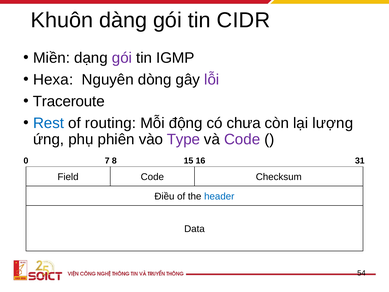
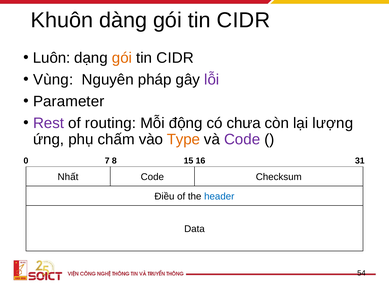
Miền: Miền -> Luôn (52, 58)
gói colour: purple -> orange (122, 58)
IGMP: IGMP -> CIDR (175, 58)
Hexa: Hexa -> Vùng (53, 79)
dòng: dòng -> pháp (155, 79)
Traceroute: Traceroute -> Parameter (69, 101)
Rest colour: blue -> purple (49, 123)
phiên: phiên -> chấm (116, 139)
Type colour: purple -> orange (183, 139)
Field: Field -> Nhất (68, 177)
